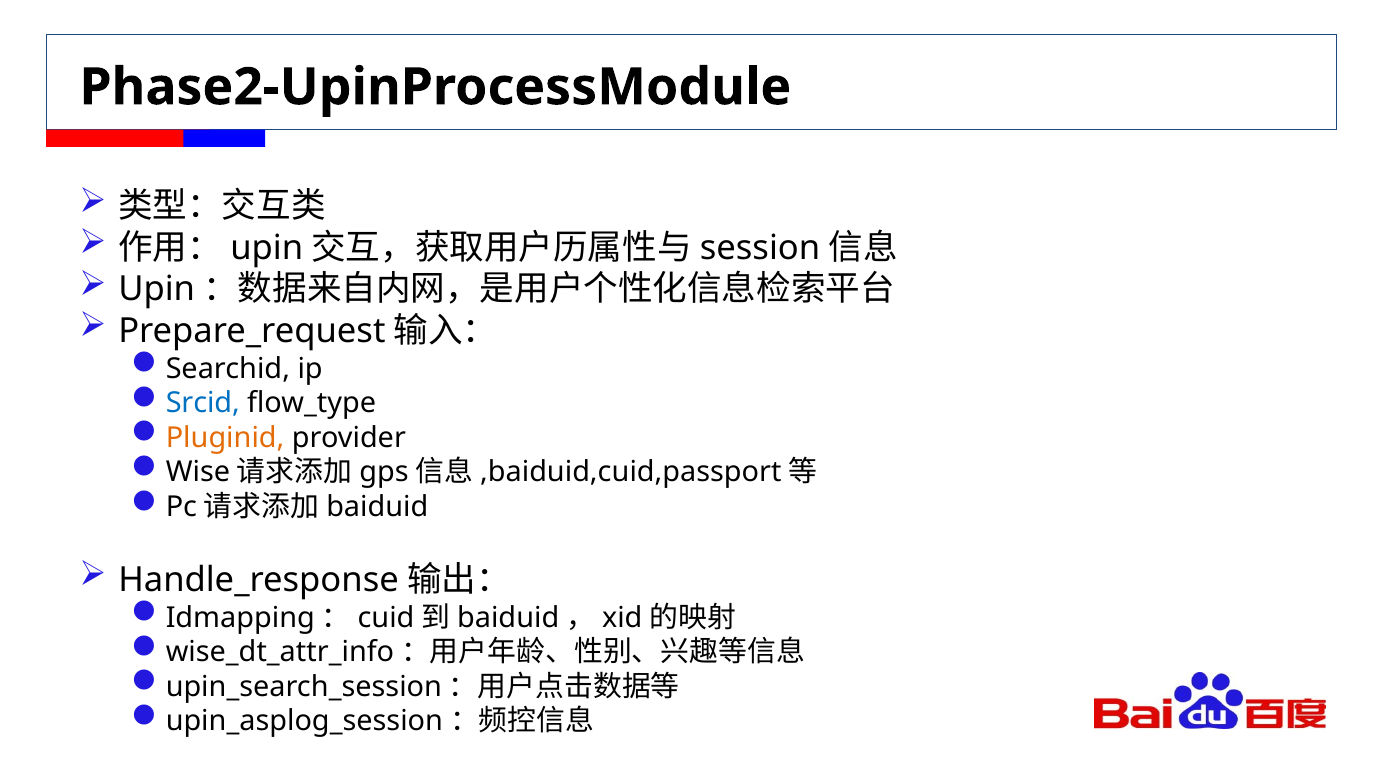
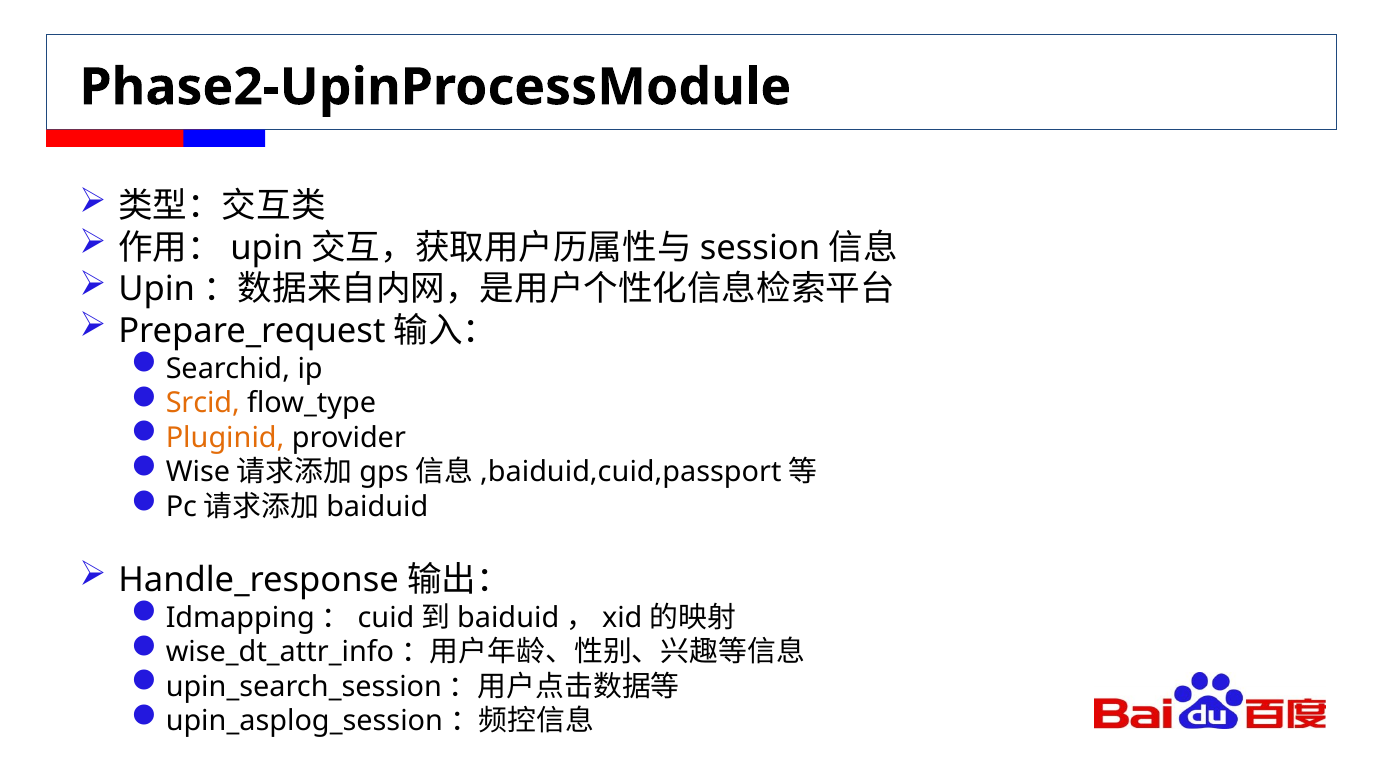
Srcid colour: blue -> orange (203, 403)
